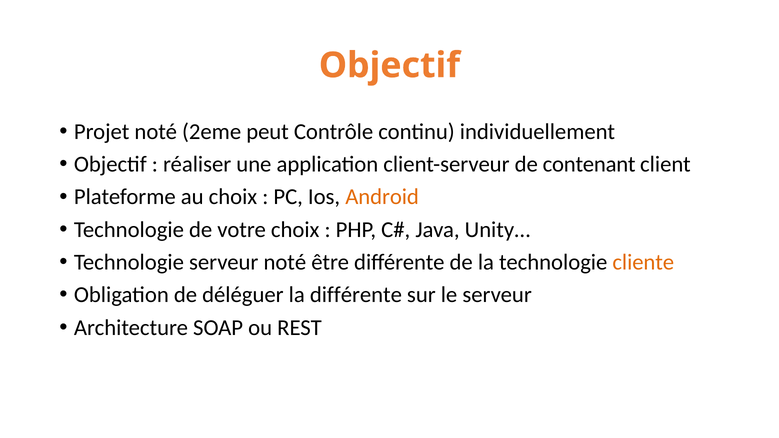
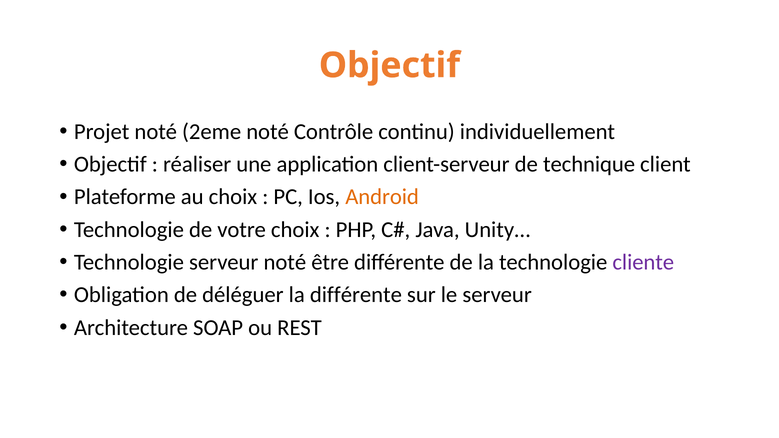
2eme peut: peut -> noté (268, 132)
contenant: contenant -> technique (589, 164)
cliente colour: orange -> purple (643, 262)
